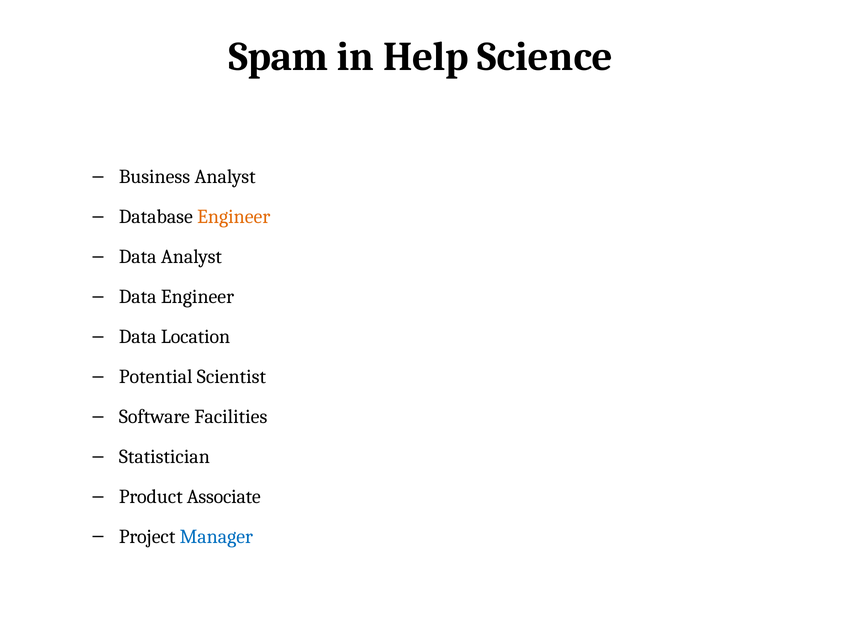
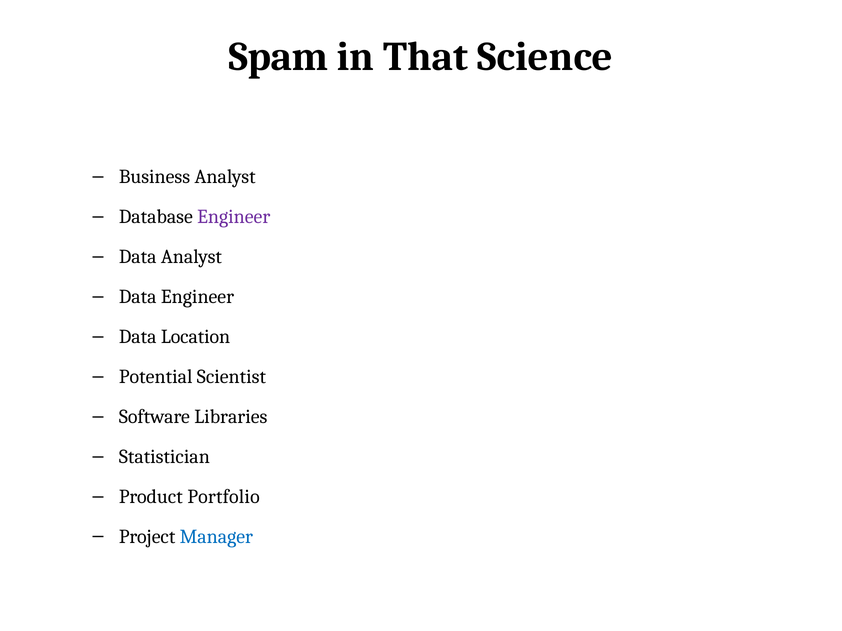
Help: Help -> That (426, 57)
Engineer colour: orange -> purple (234, 217)
Facilities: Facilities -> Libraries (231, 417)
Associate: Associate -> Portfolio (224, 497)
